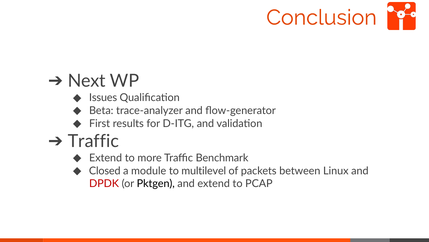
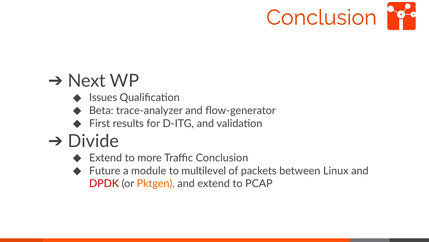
Traffic: Traffic -> Divide (93, 141)
Traffic Benchmark: Benchmark -> Conclusion (222, 157)
Closed: Closed -> Future (105, 170)
Pktgen colour: black -> orange (156, 183)
